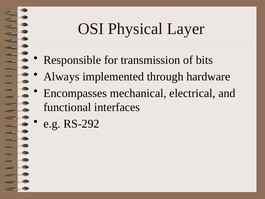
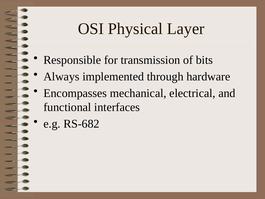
RS-292: RS-292 -> RS-682 (81, 124)
